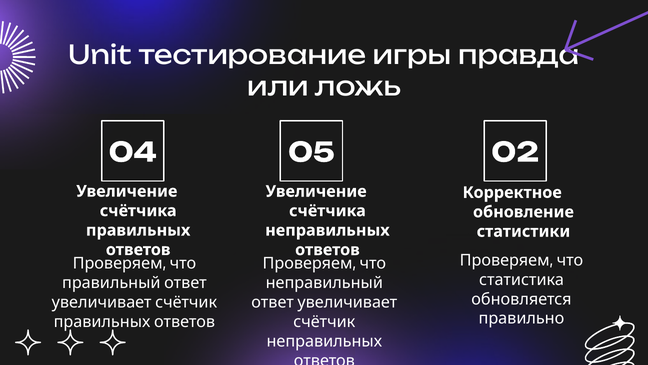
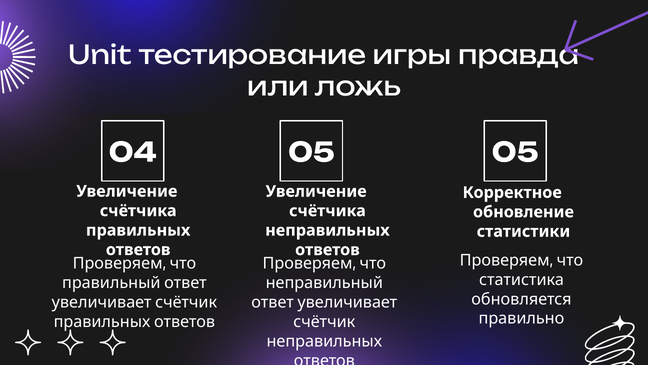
05 02: 02 -> 05 (515, 153)
